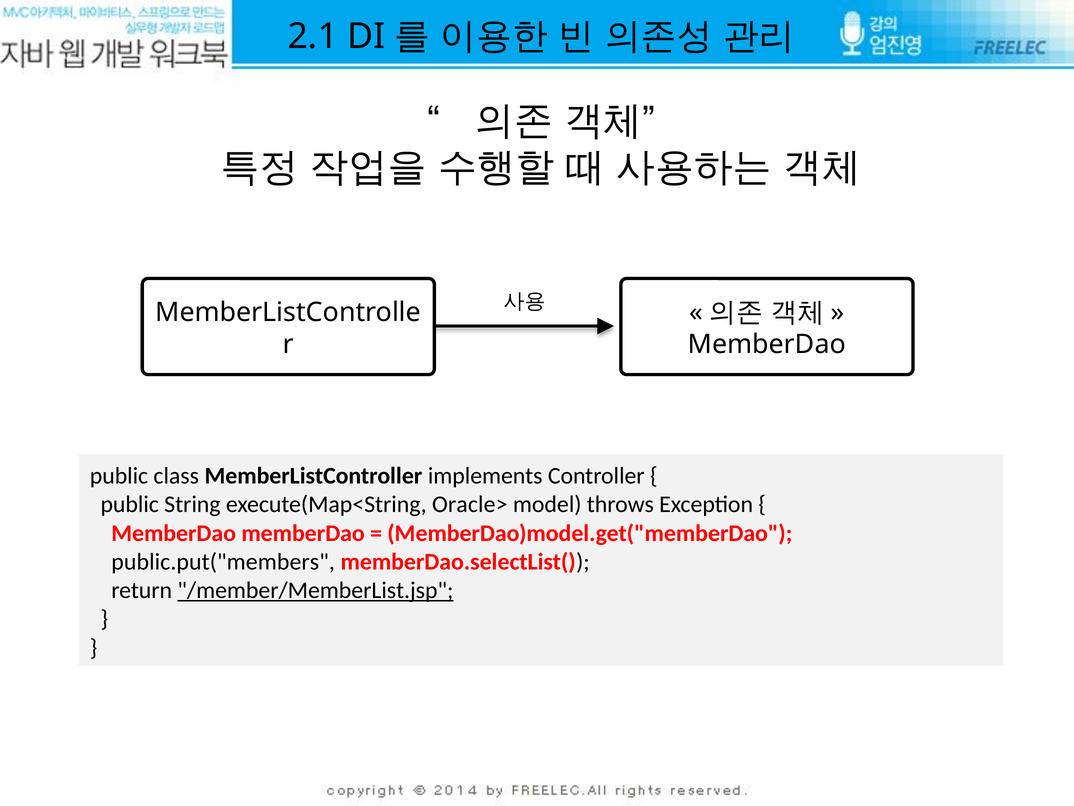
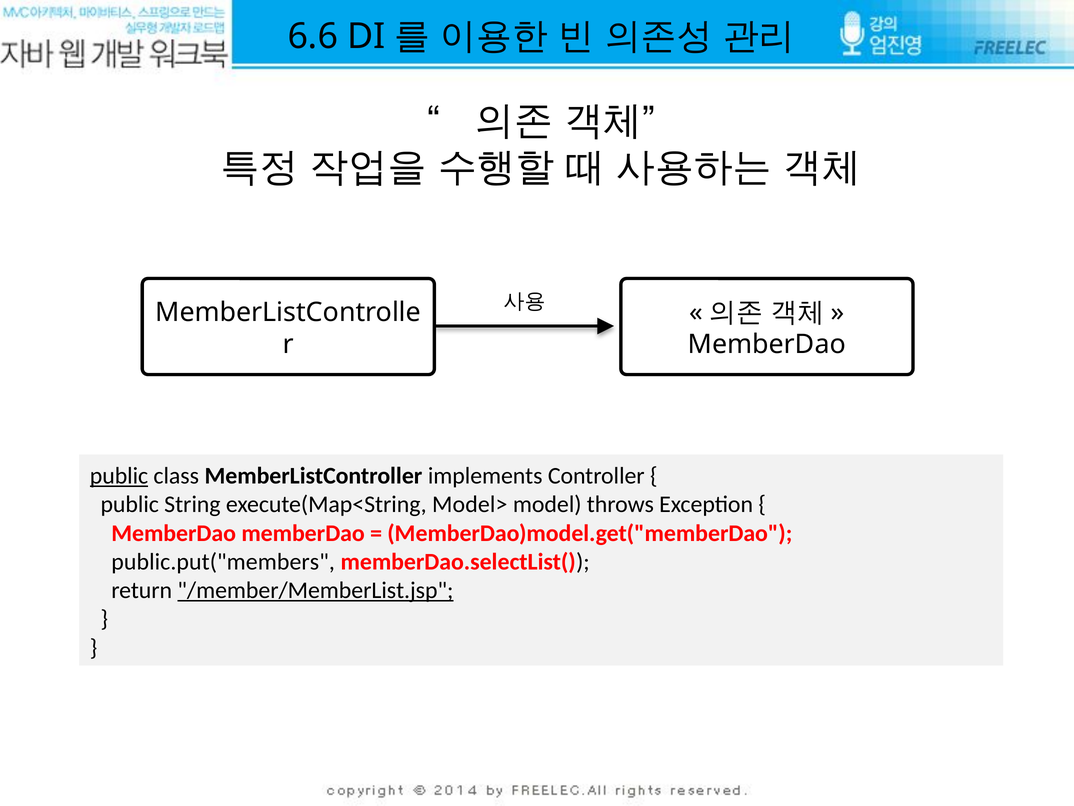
2.1: 2.1 -> 6.6 (313, 36)
public underline: none -> present (119, 476)
Oracle>: Oracle> -> Model> (470, 504)
